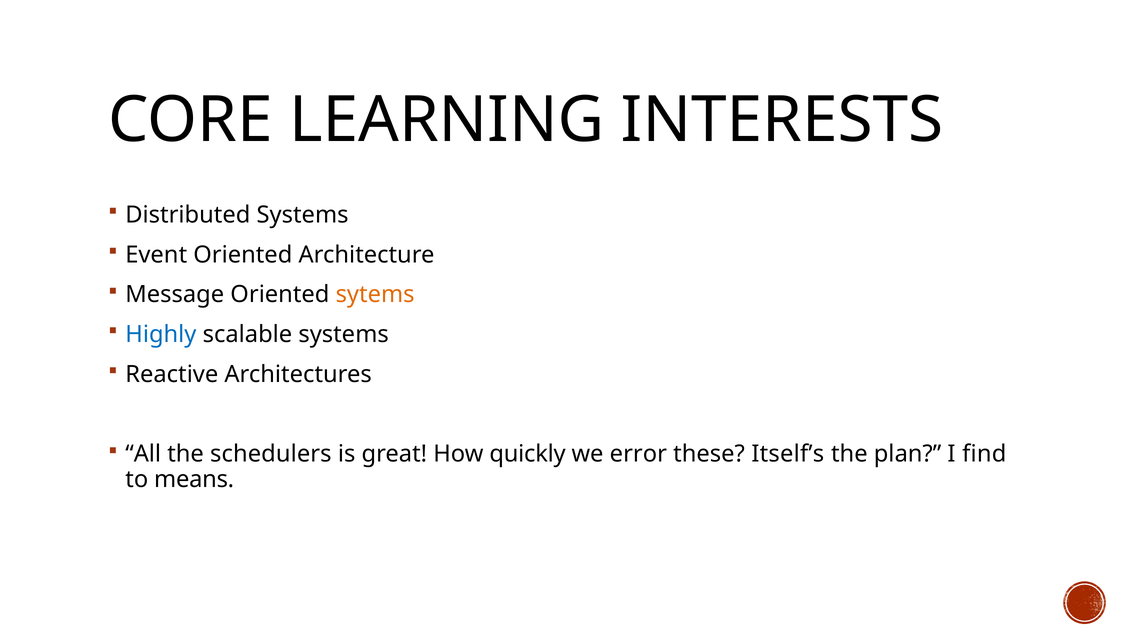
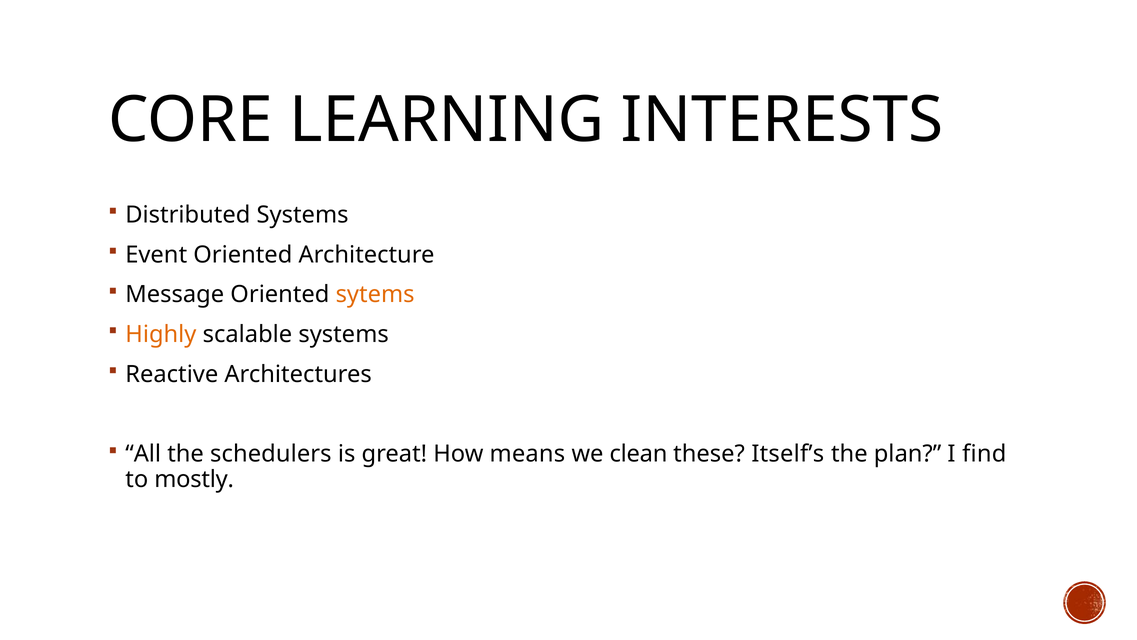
Highly colour: blue -> orange (161, 334)
quickly: quickly -> means (527, 454)
error: error -> clean (639, 454)
means: means -> mostly (194, 479)
